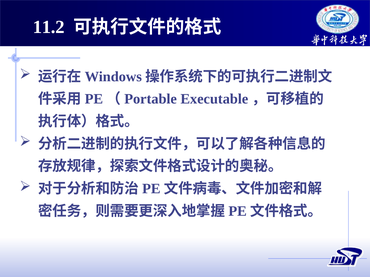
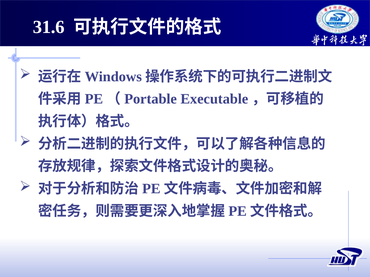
11.2: 11.2 -> 31.6 (49, 27)
